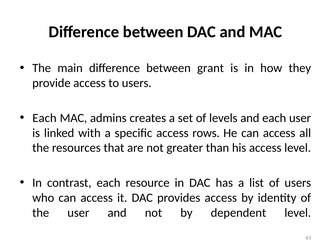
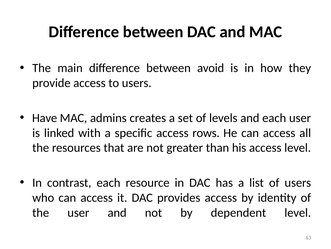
grant: grant -> avoid (211, 68)
Each: Each -> Have (45, 118)
